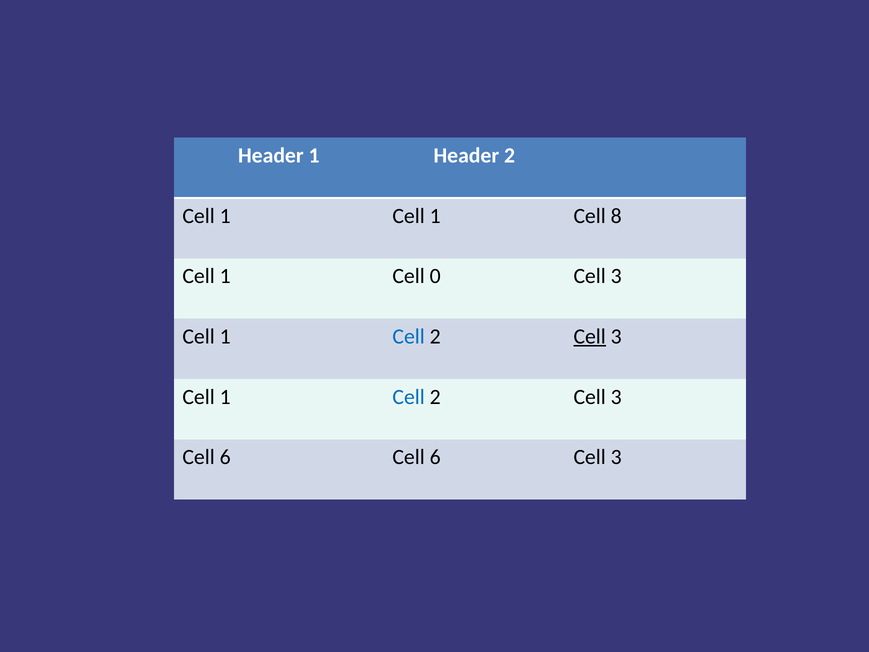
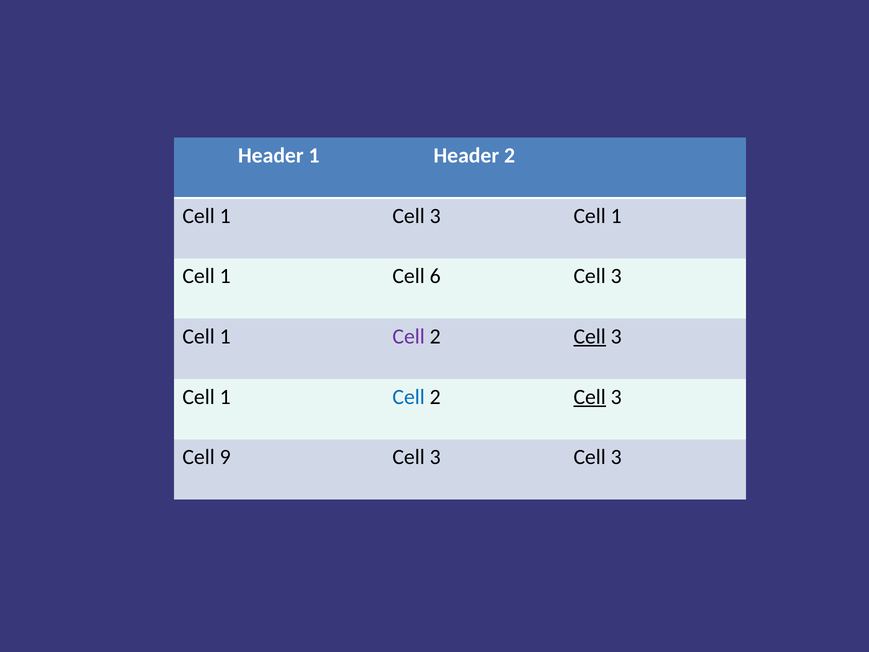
1 Cell 1: 1 -> 3 (435, 216)
8: 8 -> 1 (616, 216)
0: 0 -> 6 (435, 276)
Cell colour: blue -> purple (409, 336)
Cell underline: none -> present (590, 397)
6: 6 -> 9 (225, 457)
6: 6 -> 3 (435, 457)
